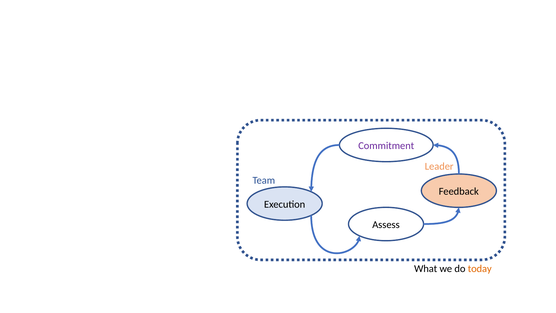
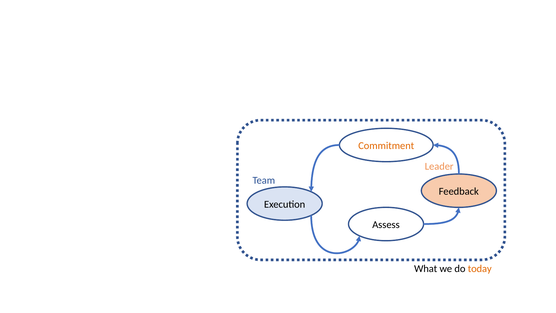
Commitment colour: purple -> orange (386, 146)
